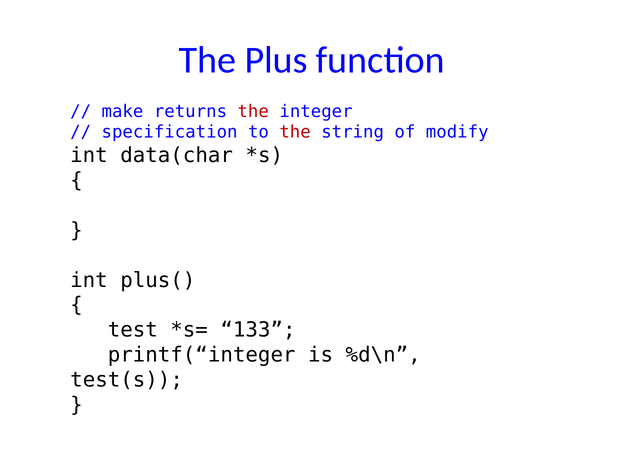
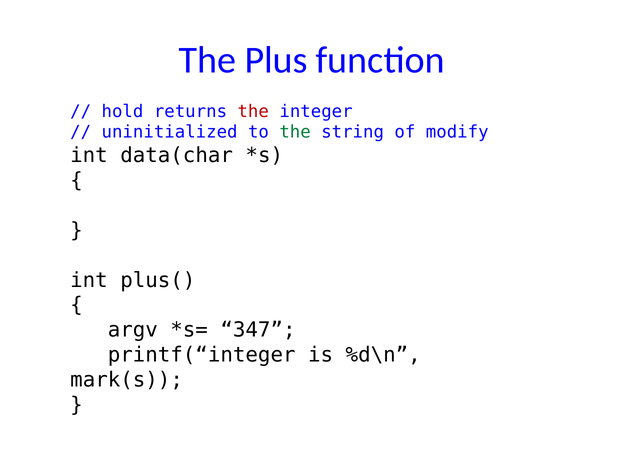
make: make -> hold (122, 111)
specification: specification -> uninitialized (170, 132)
the colour: red -> green (295, 132)
test: test -> argv (133, 330)
133: 133 -> 347 (258, 330)
test(s: test(s -> mark(s (127, 380)
